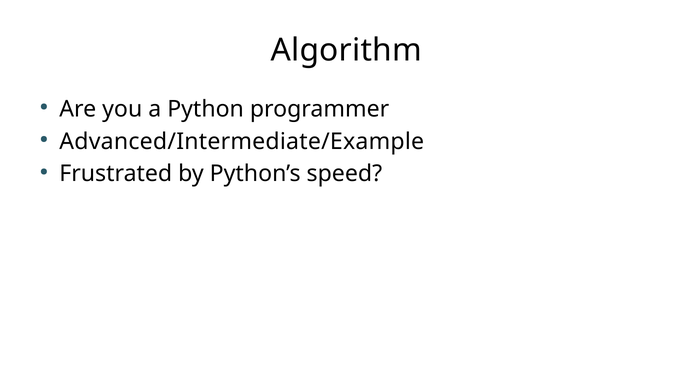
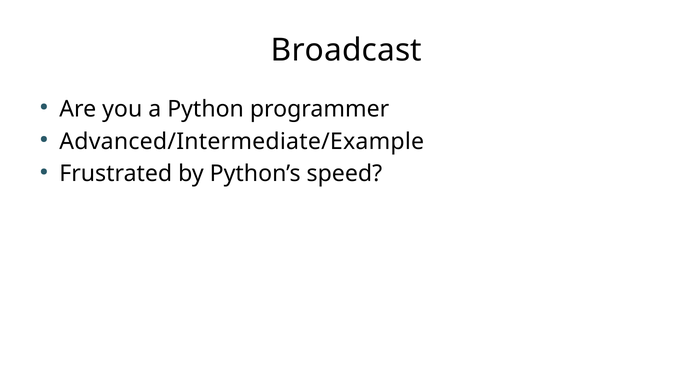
Algorithm: Algorithm -> Broadcast (346, 50)
